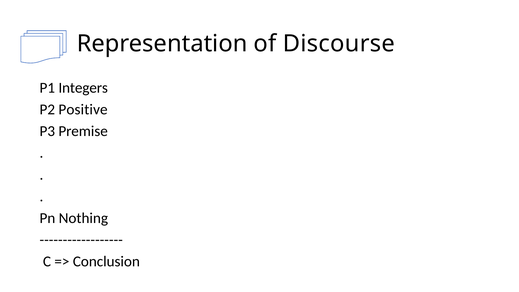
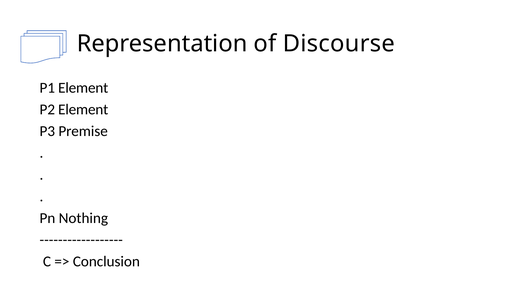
P1 Integers: Integers -> Element (83, 88)
P2 Positive: Positive -> Element (83, 109)
